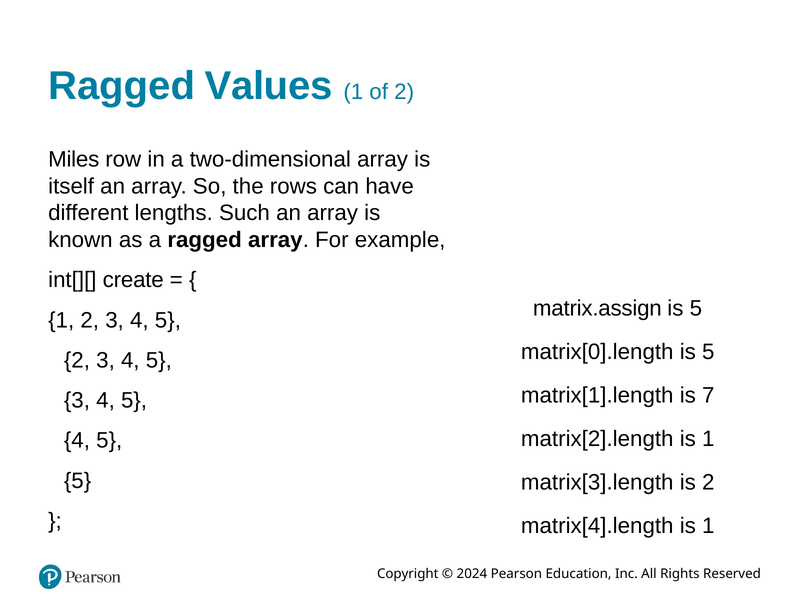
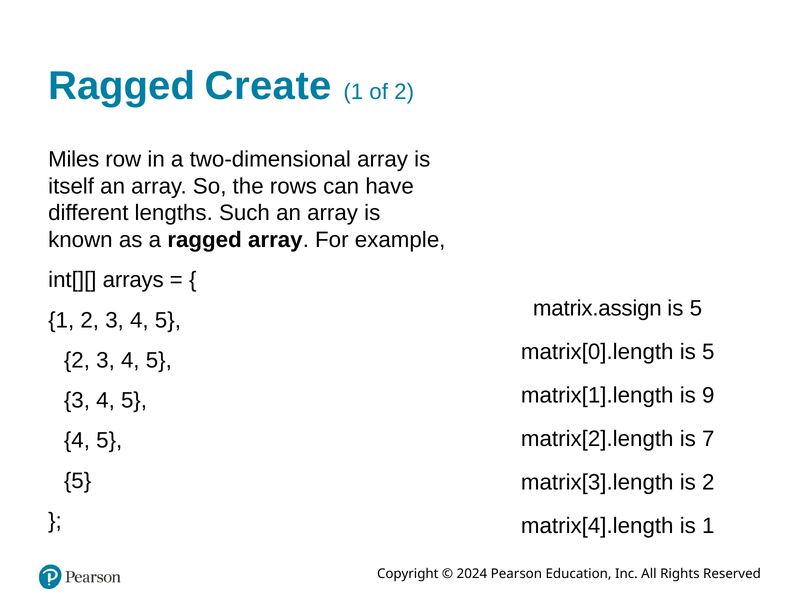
Values: Values -> Create (268, 86)
create: create -> arrays (133, 280)
7: 7 -> 9 (708, 396)
matrix[2].length is 1: 1 -> 7 (708, 439)
